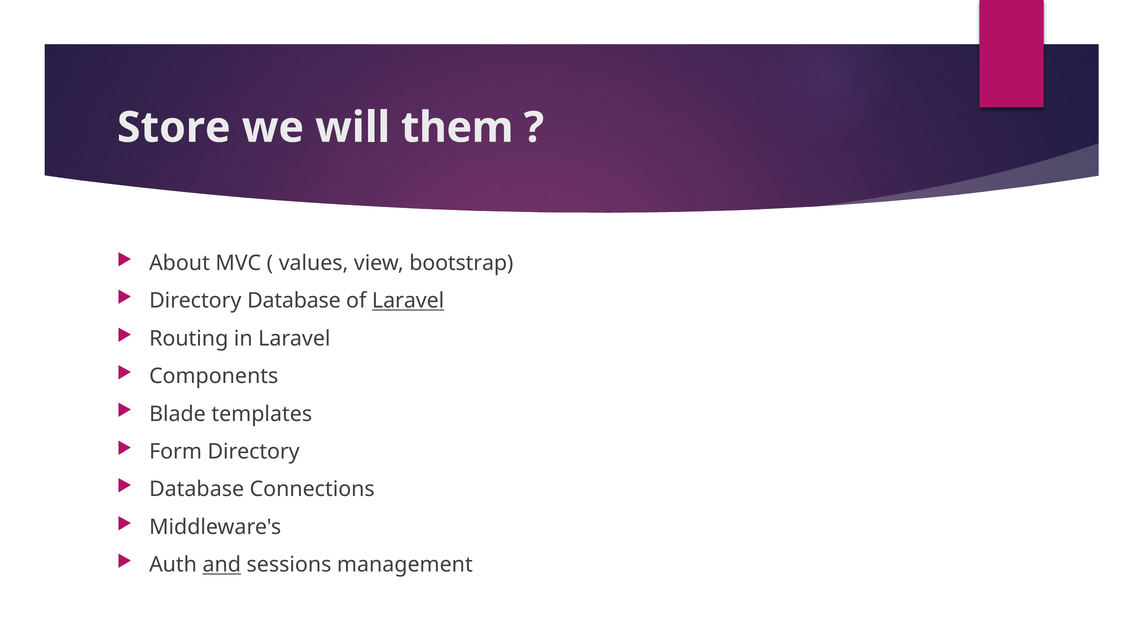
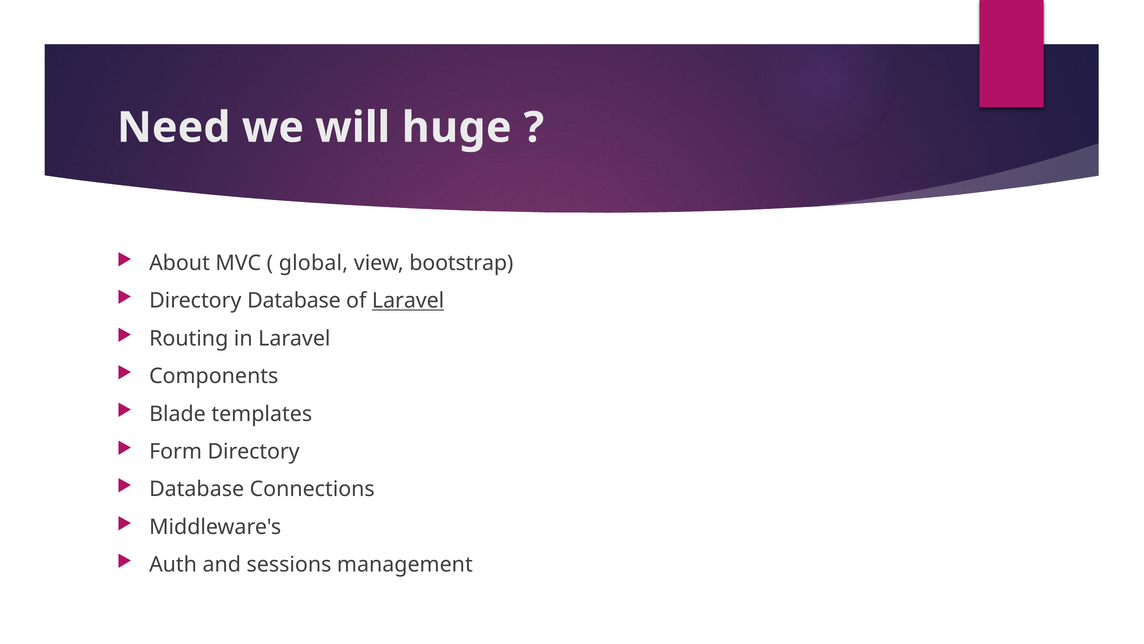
Store: Store -> Need (174, 128)
them: them -> huge (457, 128)
values: values -> global (313, 263)
and underline: present -> none (222, 564)
